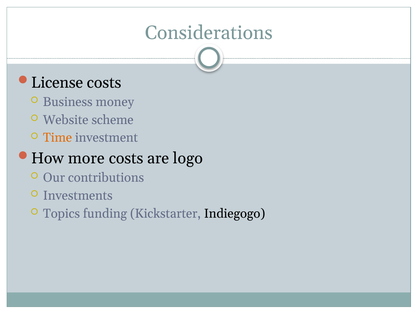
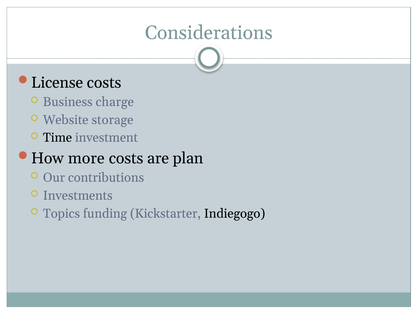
money: money -> charge (115, 102)
scheme: scheme -> storage (112, 120)
Time colour: orange -> black (57, 138)
logo: logo -> plan (188, 158)
